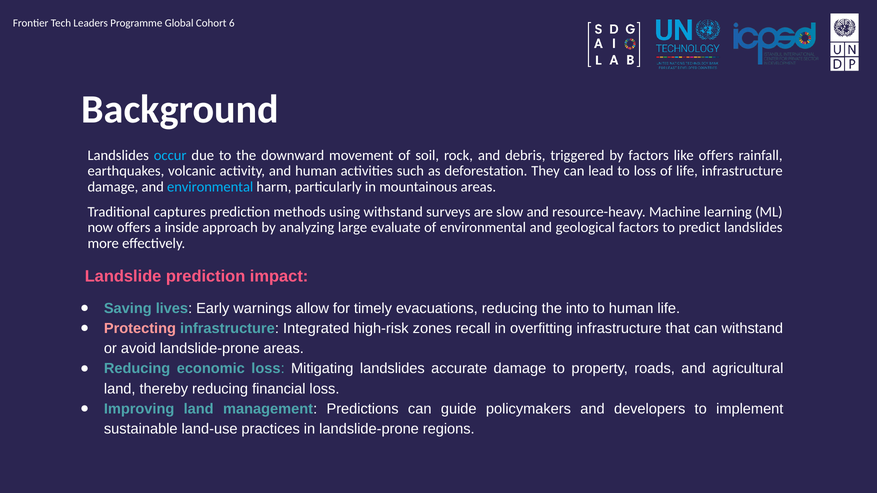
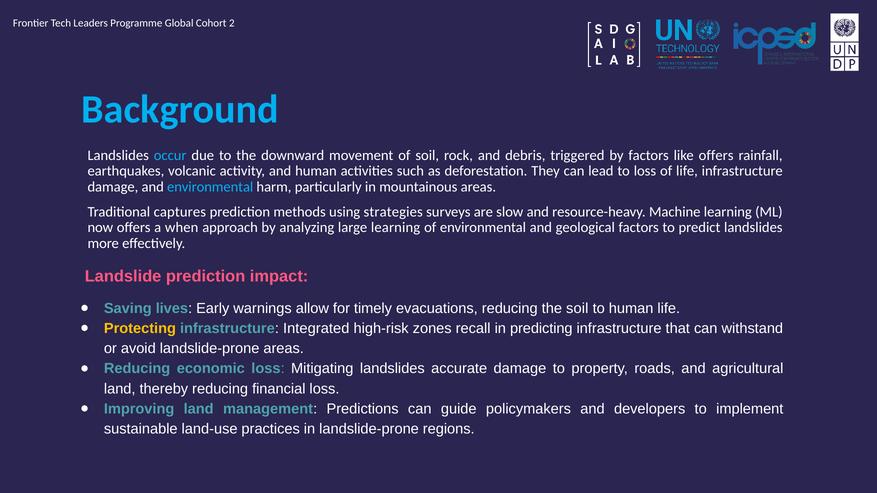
6: 6 -> 2 (232, 23)
Background colour: white -> light blue (180, 109)
using withstand: withstand -> strategies (393, 212)
inside: inside -> when (182, 228)
large evaluate: evaluate -> learning (396, 228)
the into: into -> soil (577, 308)
Protecting colour: pink -> yellow (140, 329)
overfitting: overfitting -> predicting (541, 329)
